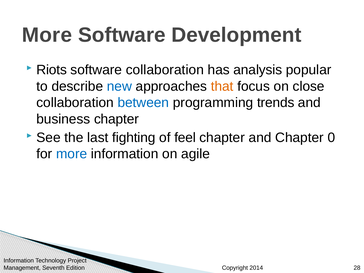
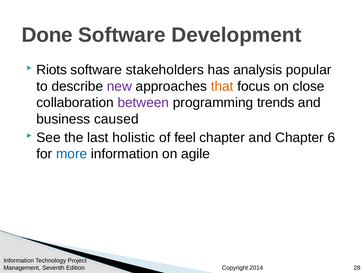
More: More -> Done (47, 35)
software collaboration: collaboration -> stakeholders (165, 70)
new colour: blue -> purple (119, 86)
between colour: blue -> purple (143, 103)
business chapter: chapter -> caused (116, 119)
fighting: fighting -> holistic (134, 138)
0: 0 -> 6 (331, 138)
